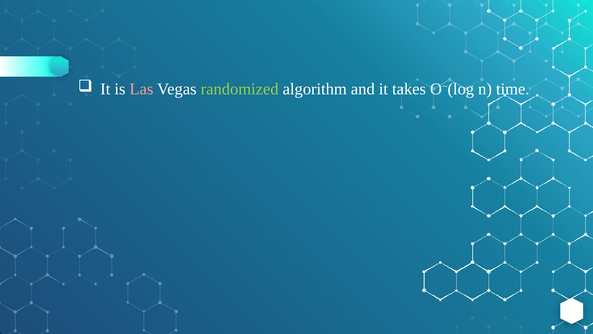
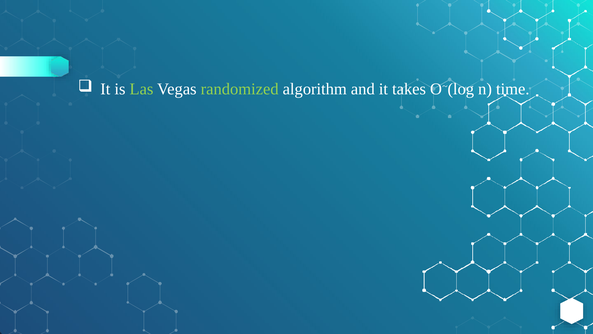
Las colour: pink -> light green (141, 89)
